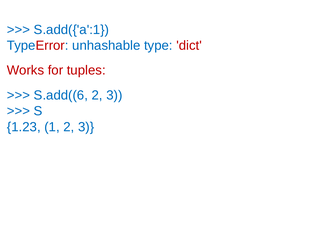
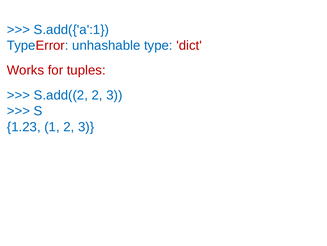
S.add((6: S.add((6 -> S.add((2 (61, 95)
